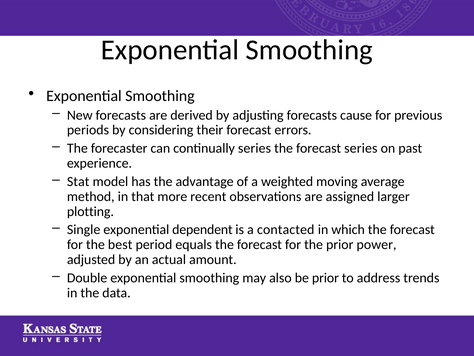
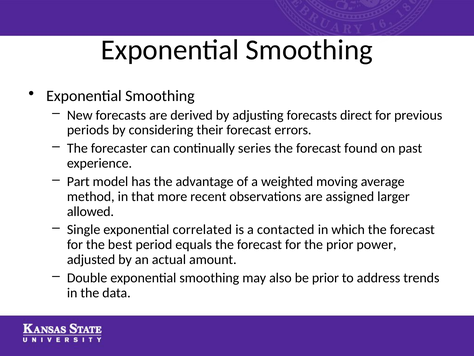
cause: cause -> direct (356, 115)
forecast series: series -> found (361, 148)
Stat: Stat -> Part (78, 181)
plotting: plotting -> allowed (90, 211)
dependent: dependent -> correlated (202, 229)
